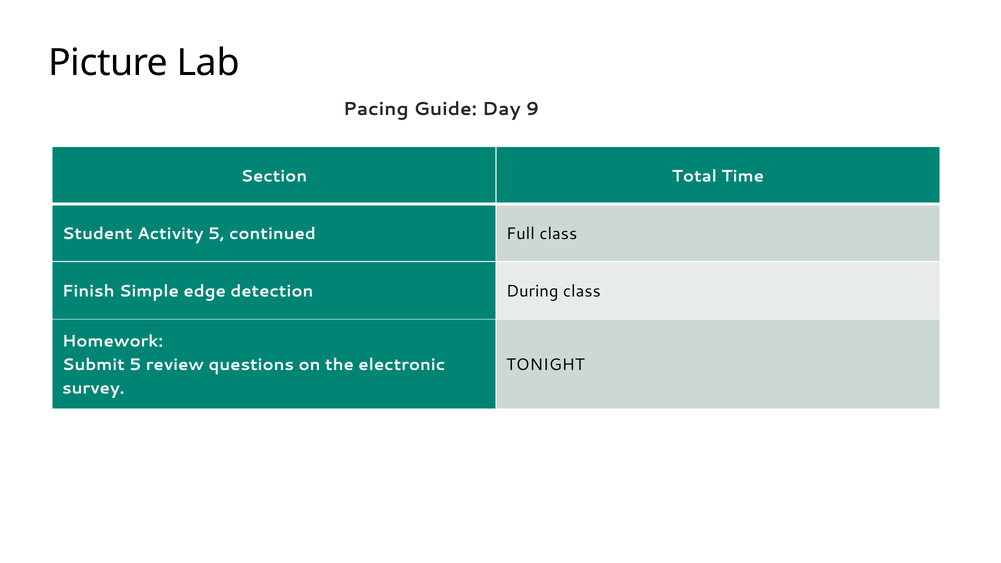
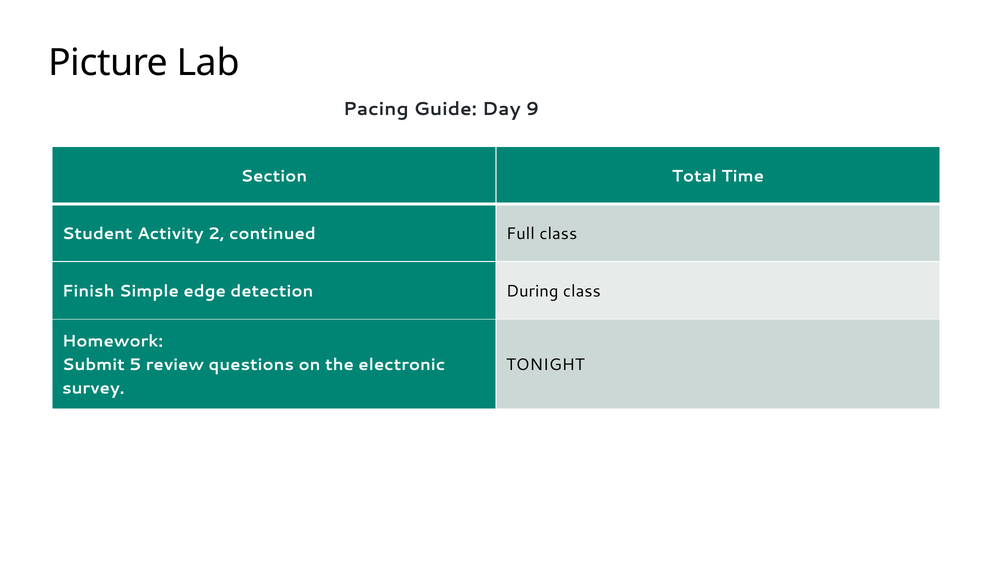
Activity 5: 5 -> 2 (216, 234)
